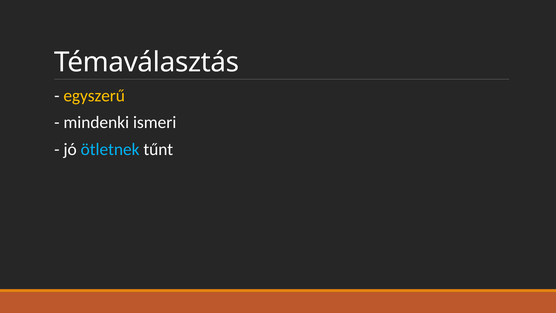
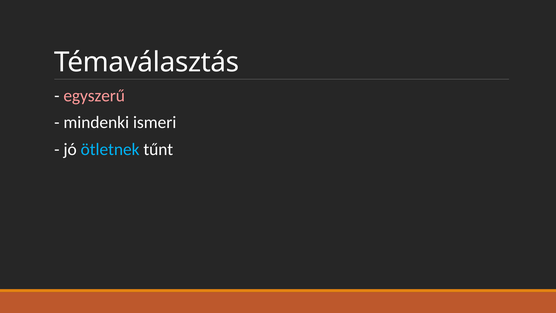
egyszerű colour: yellow -> pink (94, 96)
